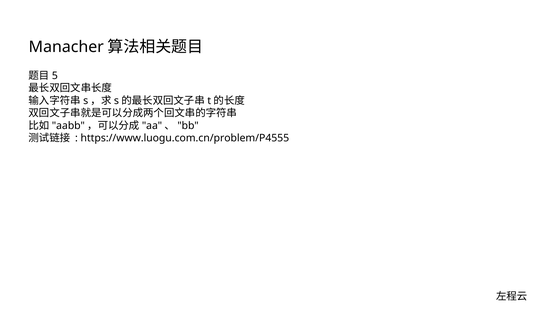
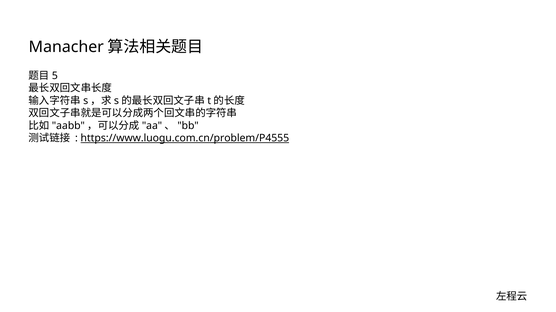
https://www.luogu.com.cn/problem/P4555 underline: none -> present (185, 138)
